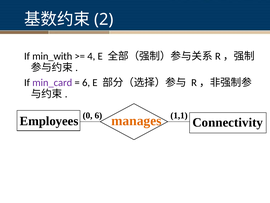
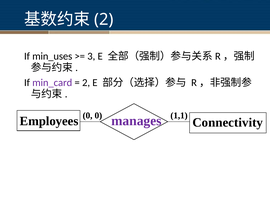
min_with: min_with -> min_uses (52, 56)
4: 4 -> 3 (91, 56)
6: 6 -> 2 (86, 83)
manages colour: orange -> purple (136, 120)
0 6: 6 -> 0 (98, 115)
